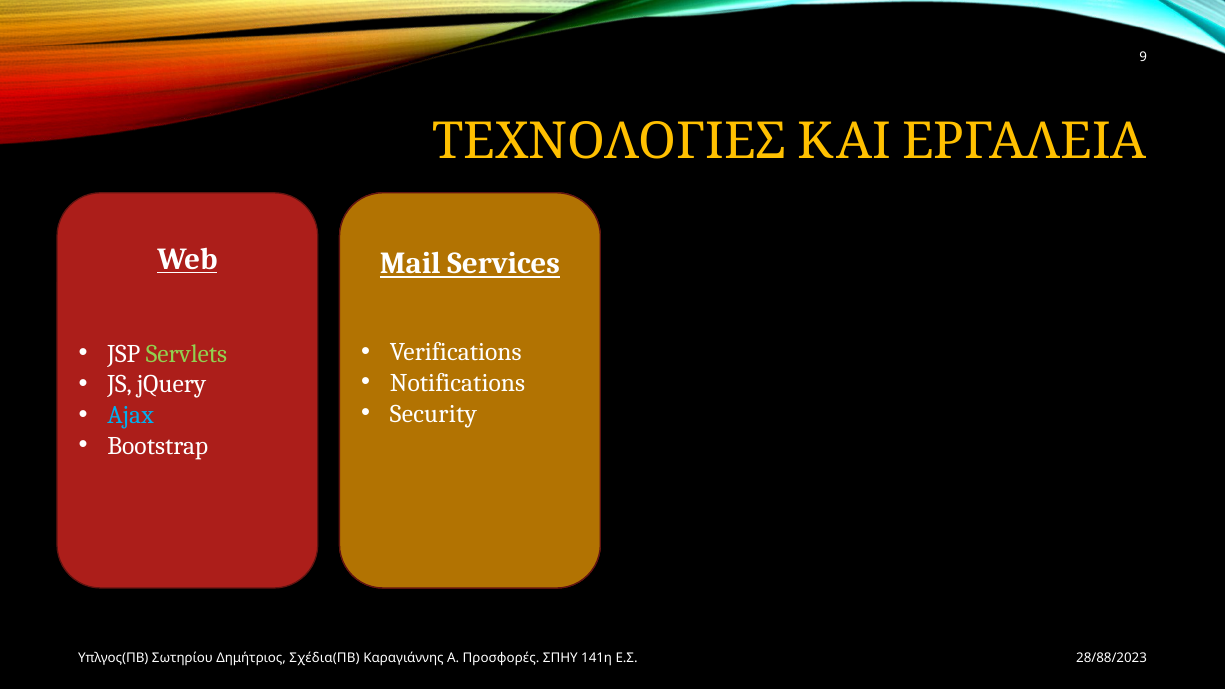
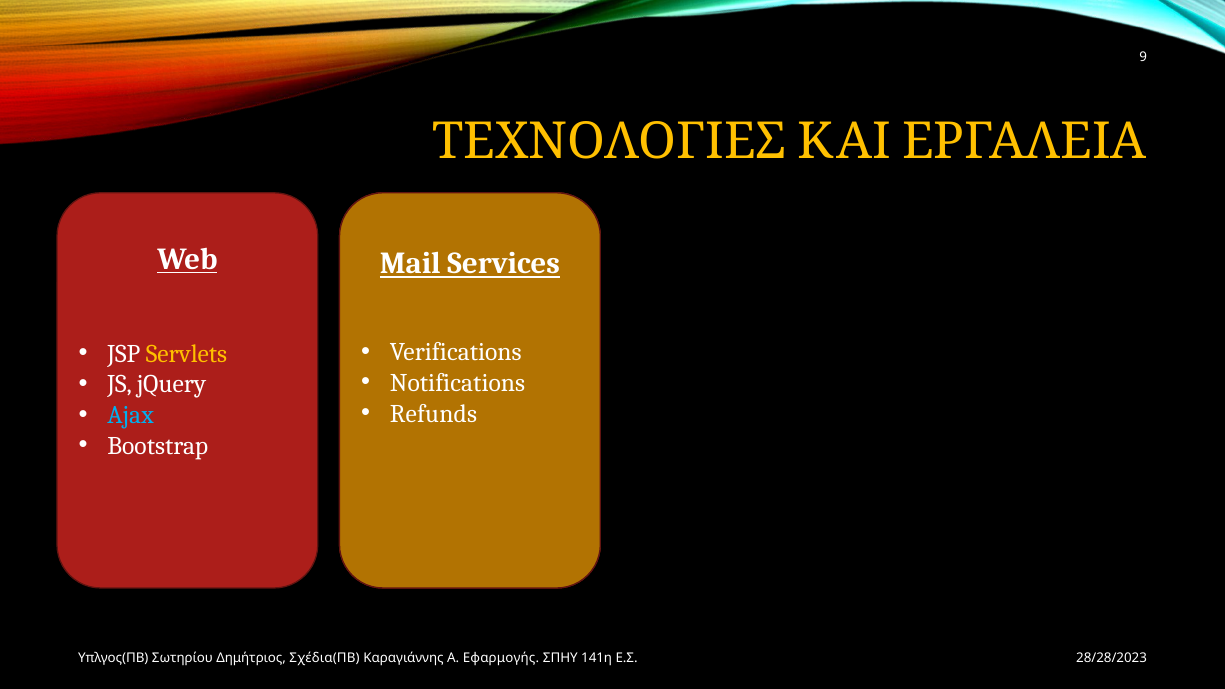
Servlets colour: light green -> yellow (187, 354)
Security: Security -> Refunds (434, 414)
Προσφορές: Προσφορές -> Εφαρμογής (501, 658)
28/88/2023: 28/88/2023 -> 28/28/2023 (1112, 658)
